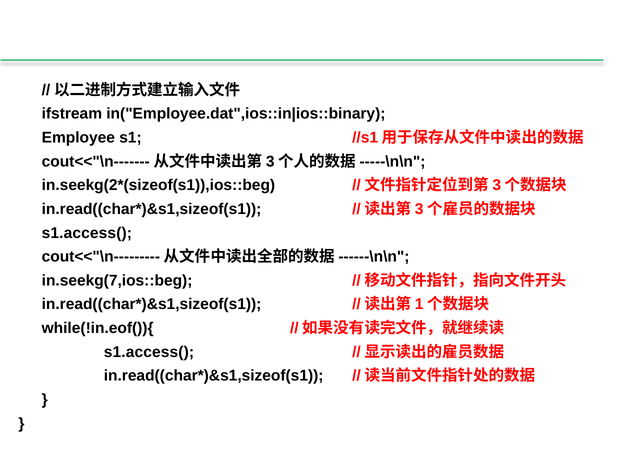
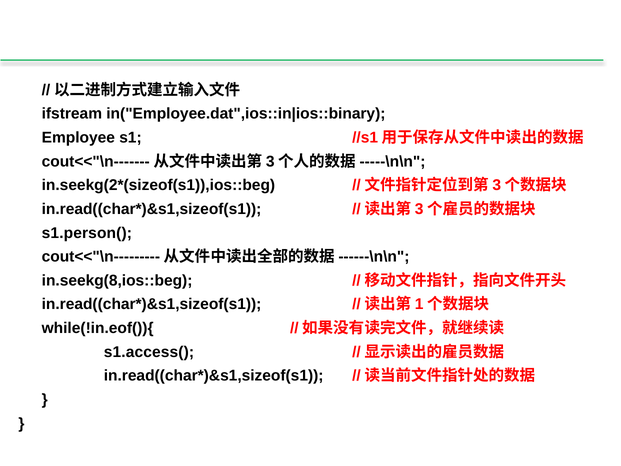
s1.access(: s1.access( -> s1.person( (87, 233)
in.seekg(7,ios::beg: in.seekg(7,ios::beg -> in.seekg(8,ios::beg (117, 280)
